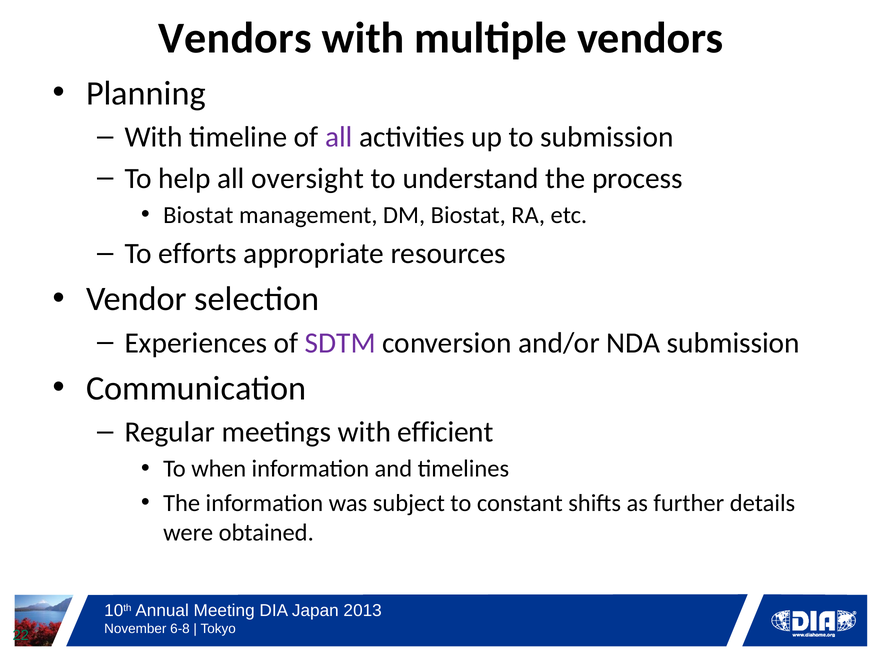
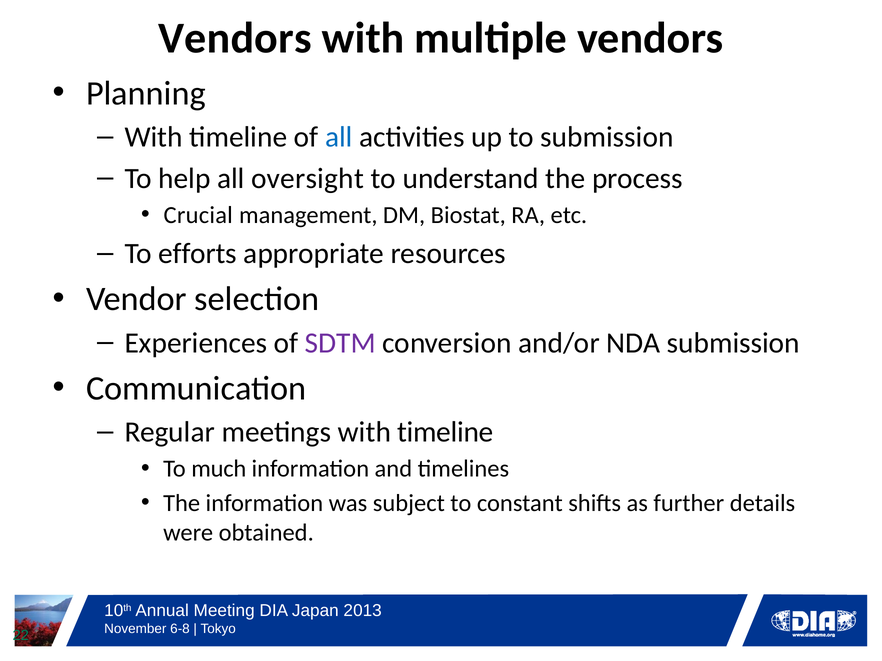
all colour: purple -> blue (339, 137)
Biostat: Biostat -> Crucial (198, 215)
meetings with efficient: efficient -> timeline (445, 432)
when: when -> much (219, 469)
